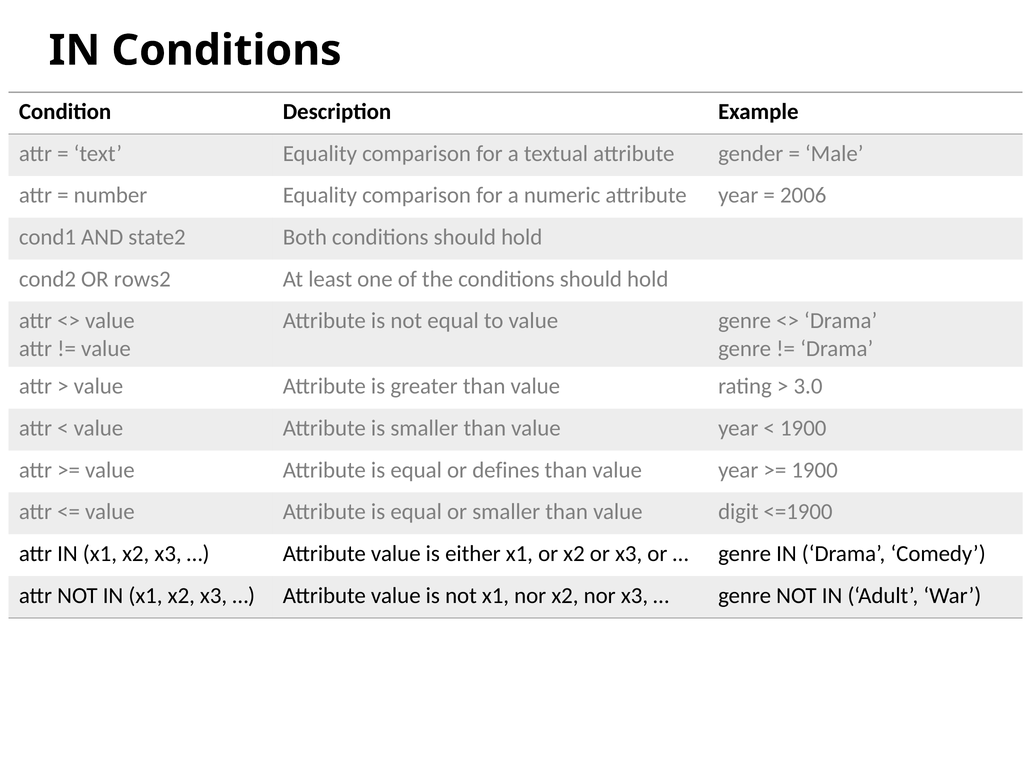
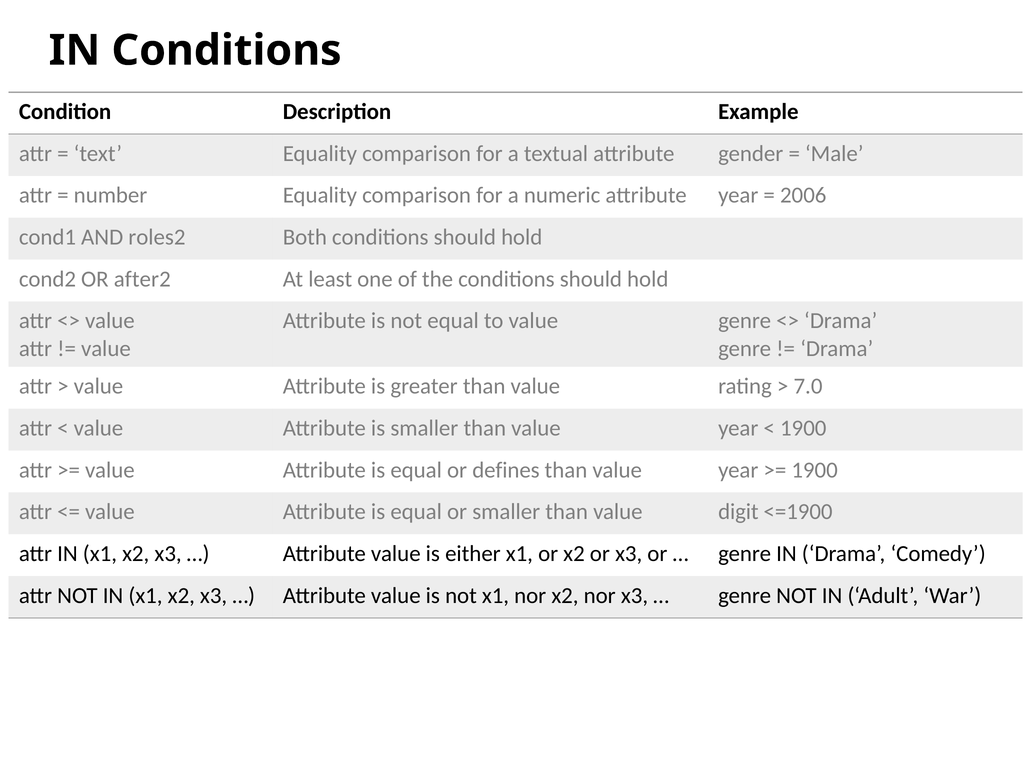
state2: state2 -> roles2 (157, 237)
rows2: rows2 -> after2 (142, 279)
3.0: 3.0 -> 7.0 (808, 386)
